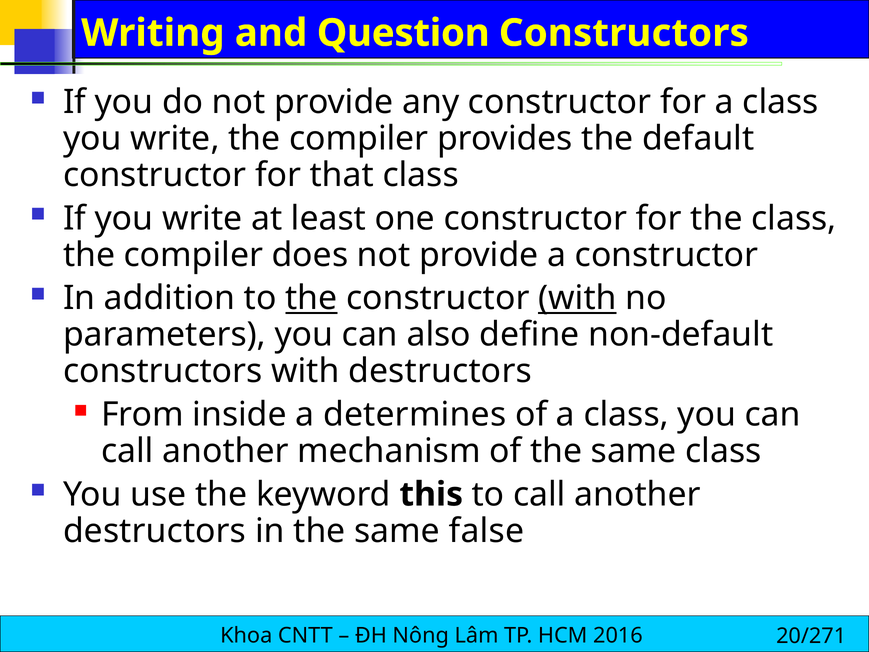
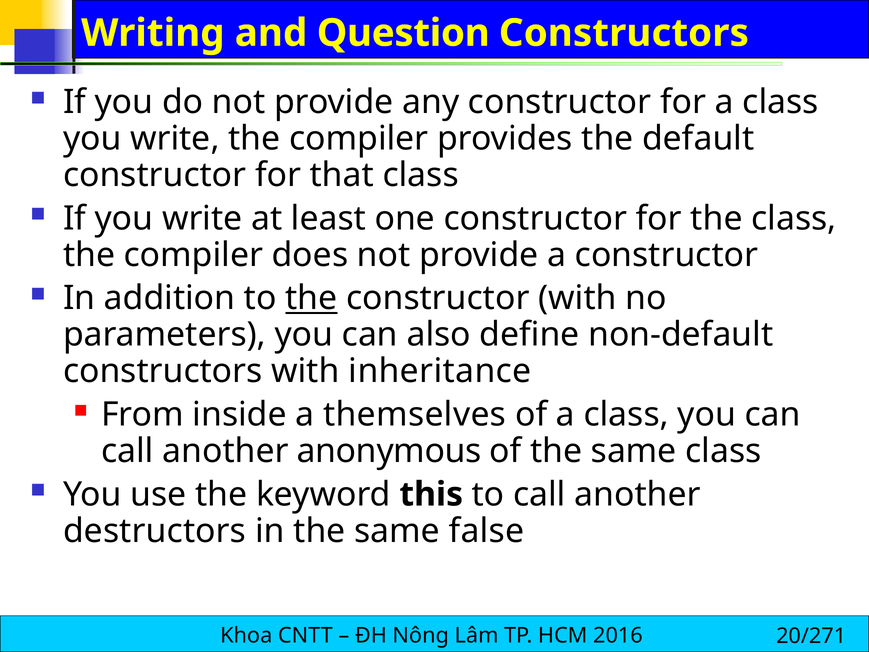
with underline: present -> none (577, 298)
with destructors: destructors -> inheritance (440, 371)
determines: determines -> themselves (415, 414)
mechanism: mechanism -> anonymous (389, 451)
